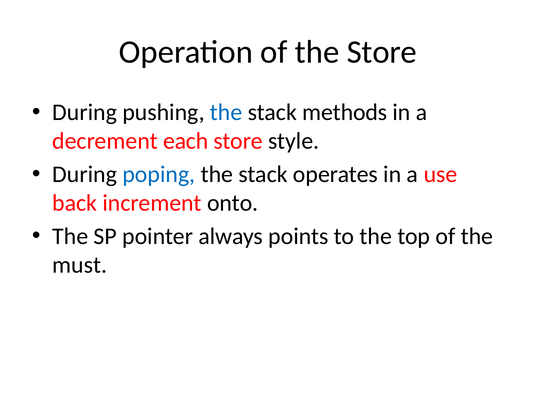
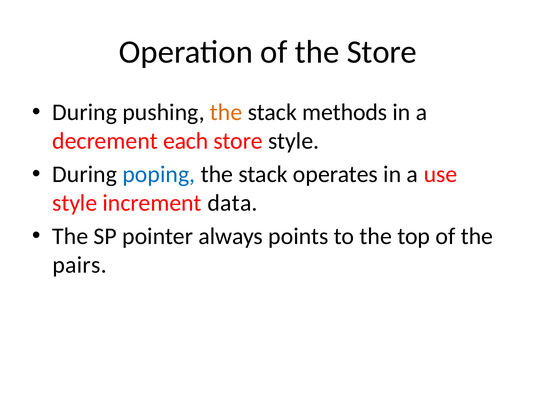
the colour: blue -> orange (226, 112)
back: back -> style (75, 203)
onto: onto -> data (233, 203)
must: must -> pairs (80, 265)
